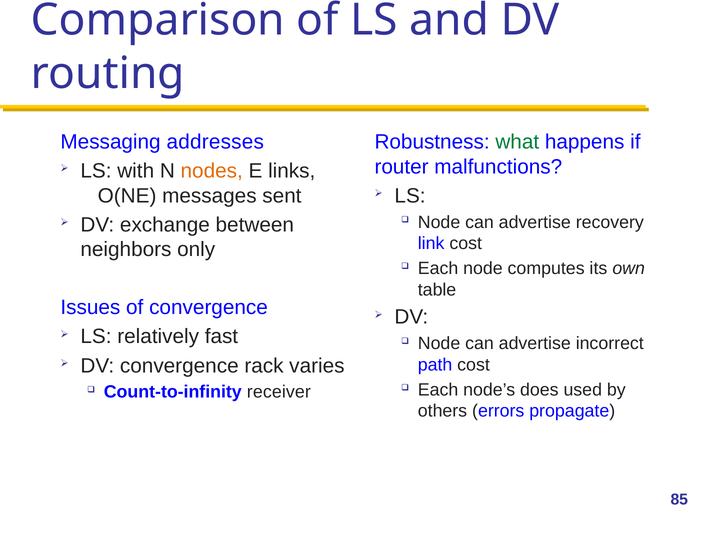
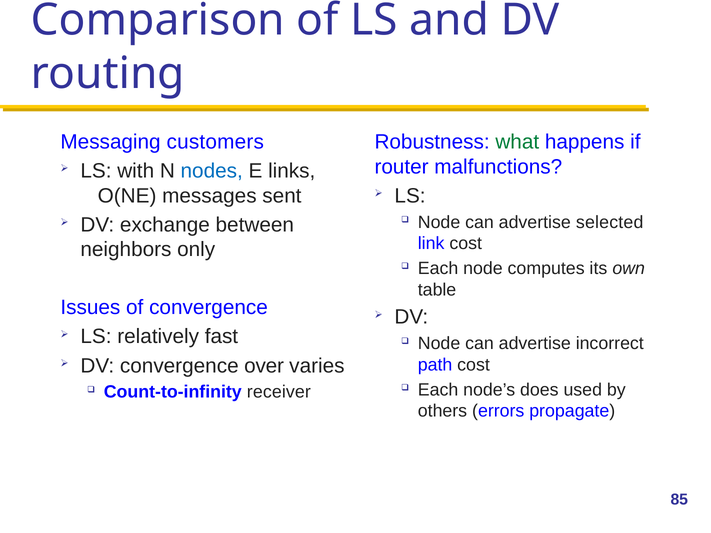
addresses: addresses -> customers (215, 142)
nodes colour: orange -> blue (212, 171)
recovery: recovery -> selected (610, 222)
rack: rack -> over (264, 366)
